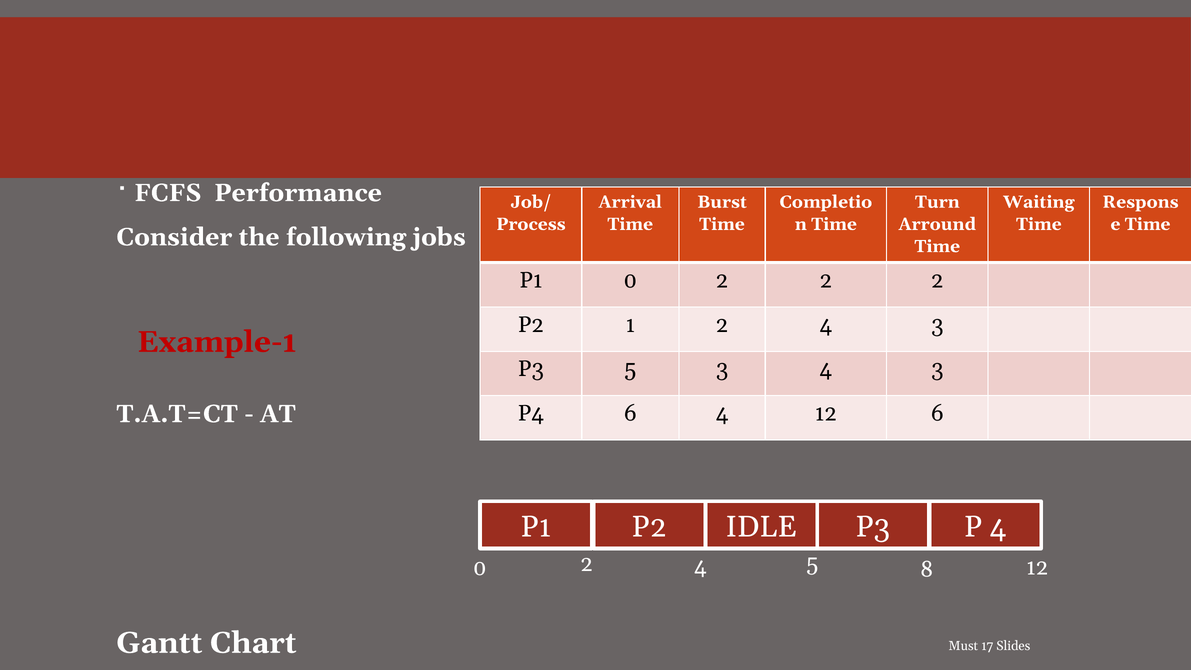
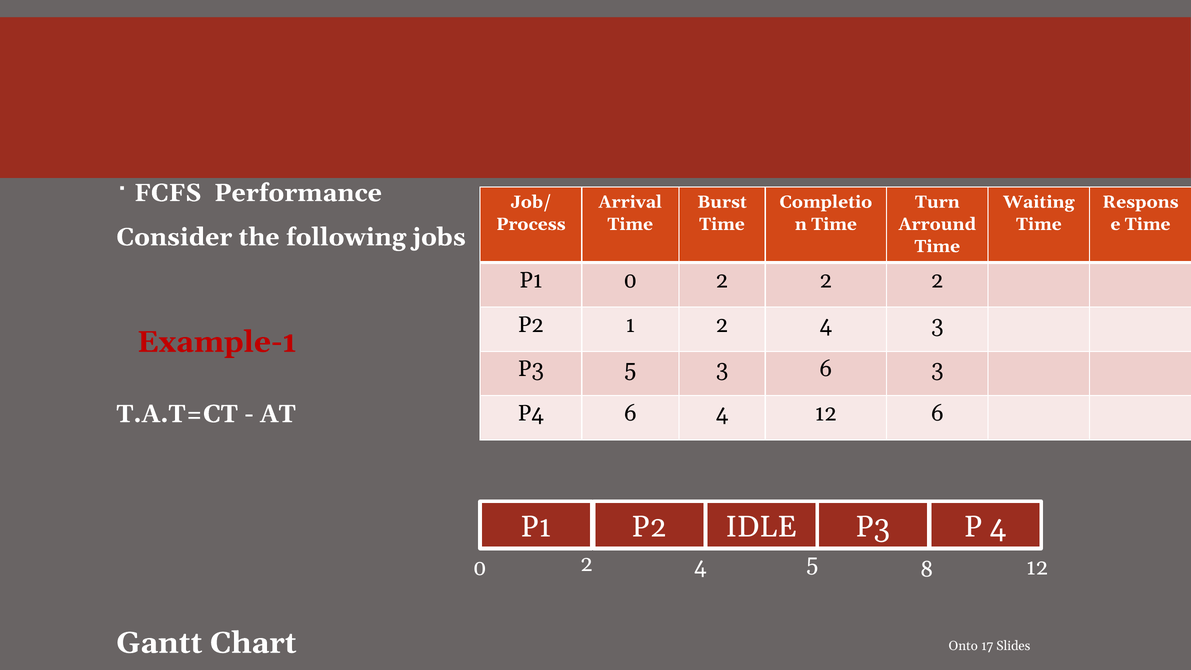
3 4: 4 -> 6 (826, 369)
Must: Must -> Onto (963, 646)
